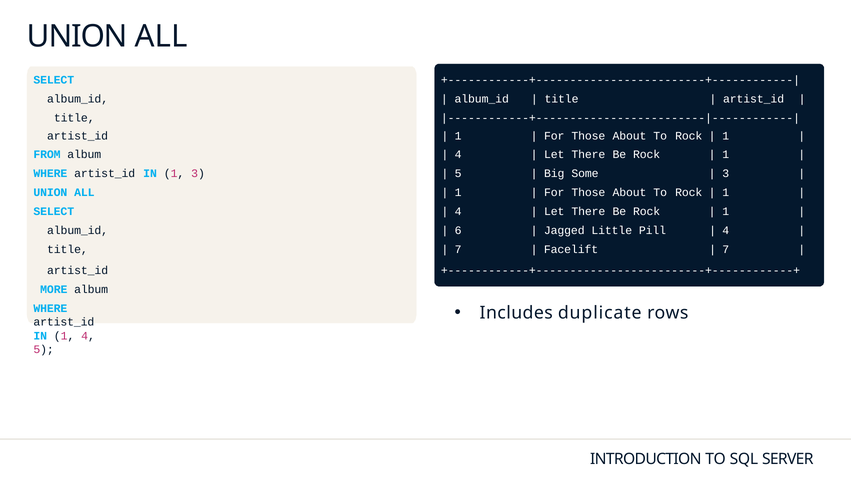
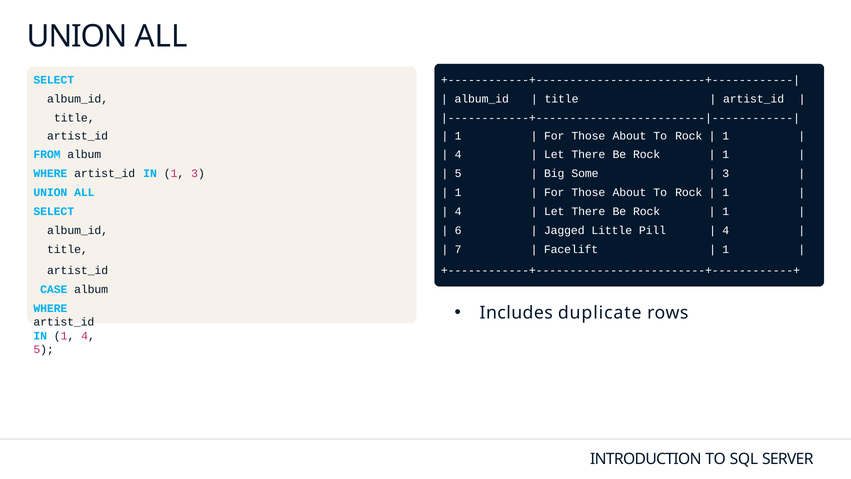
7: 7 -> 1 (726, 249)
MORE: MORE -> CASE (54, 289)
